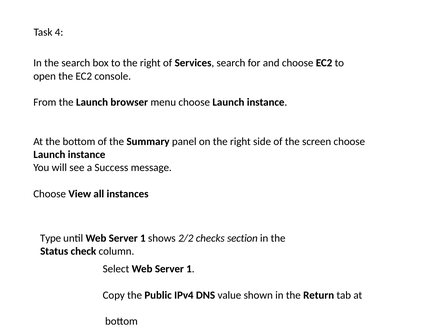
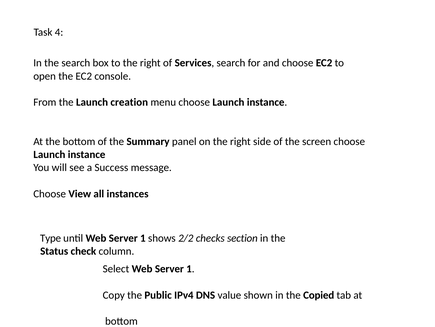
browser: browser -> creation (129, 102)
Return: Return -> Copied (319, 294)
